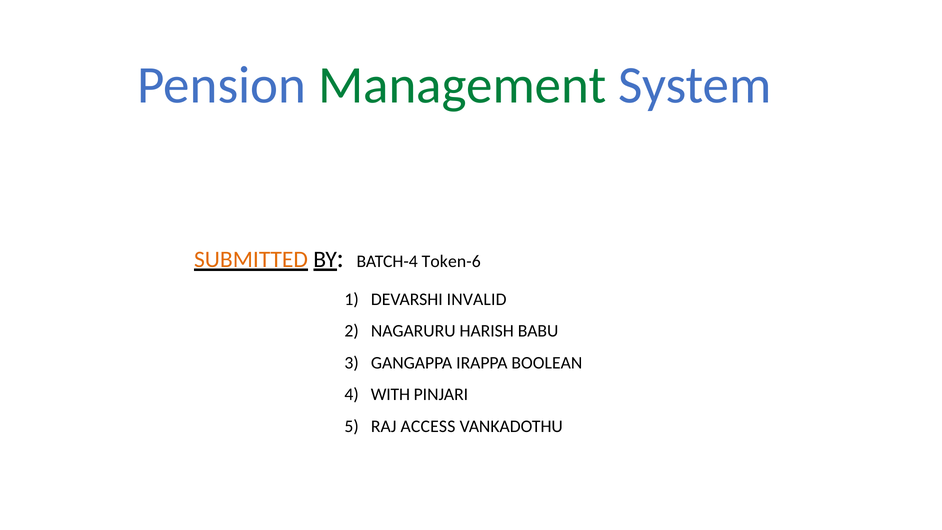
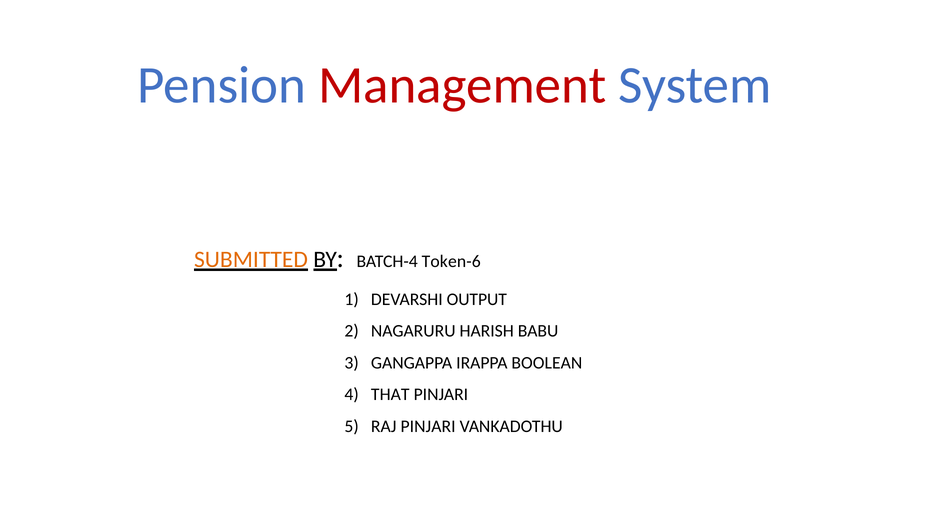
Management colour: green -> red (462, 85)
INVALID: INVALID -> OUTPUT (477, 299)
WITH: WITH -> THAT (390, 395)
RAJ ACCESS: ACCESS -> PINJARI (428, 426)
